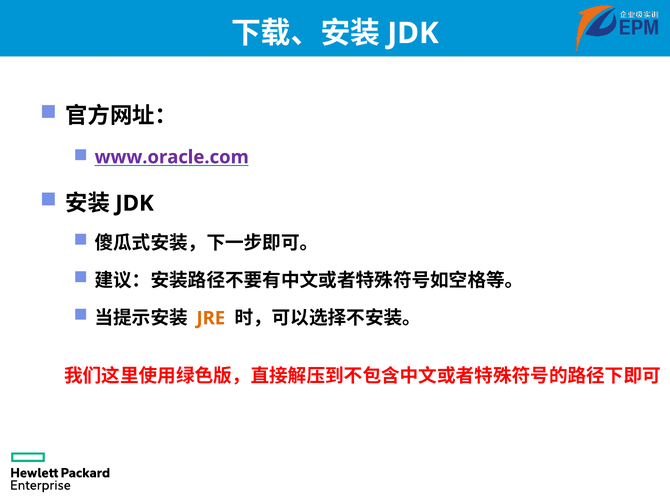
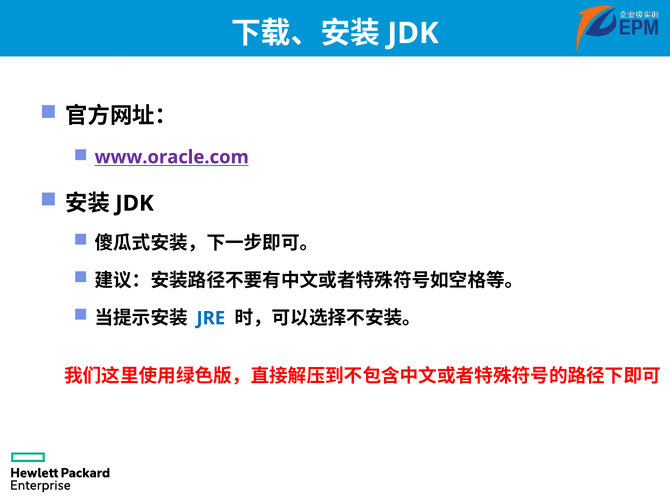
JRE colour: orange -> blue (211, 318)
